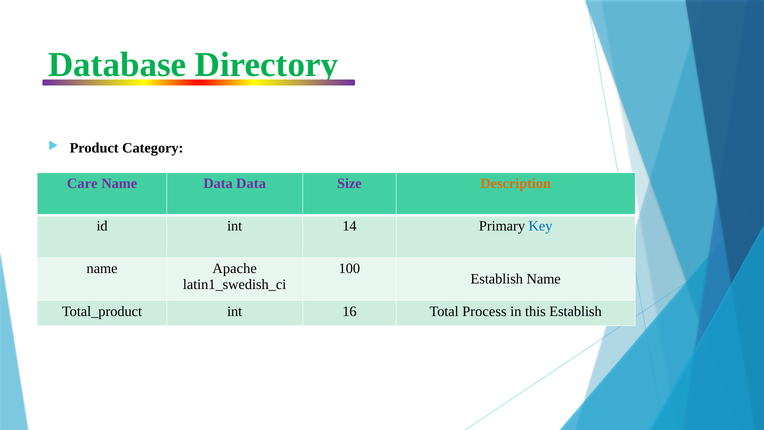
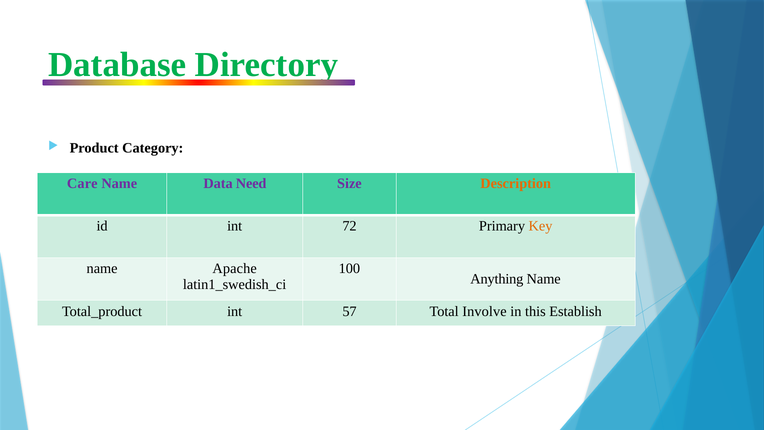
Data Data: Data -> Need (251, 183)
14: 14 -> 72 (349, 226)
Key colour: blue -> orange (540, 226)
Establish: Establish -> Anything (497, 279)
16: 16 -> 57 (349, 311)
Process: Process -> Involve (484, 311)
